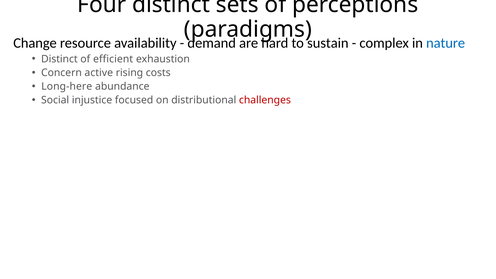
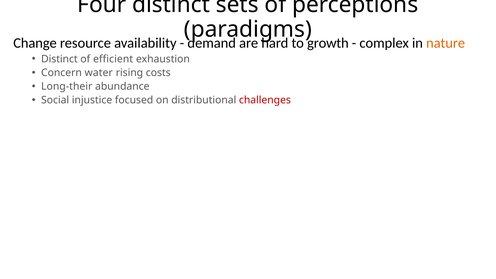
sustain: sustain -> growth (328, 43)
nature colour: blue -> orange (446, 43)
active: active -> water (99, 73)
Long-here: Long-here -> Long-their (67, 86)
